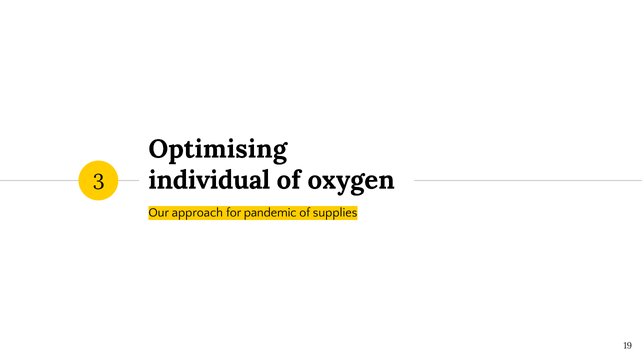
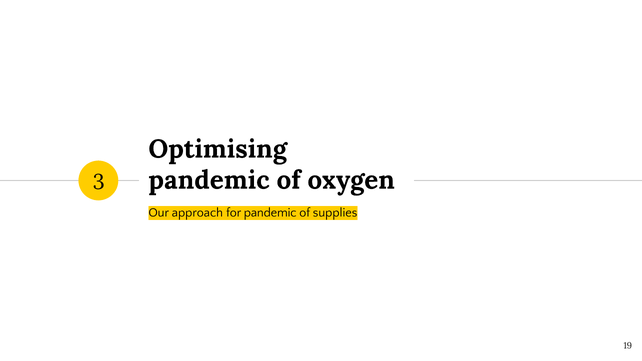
individual: individual -> pandemic (209, 180)
